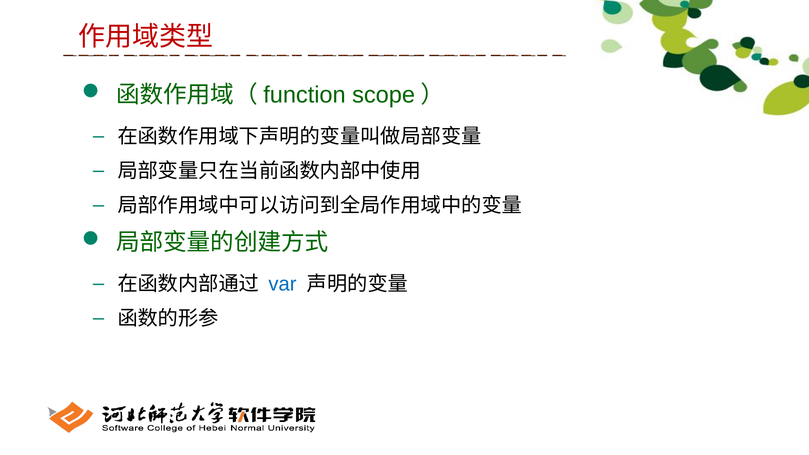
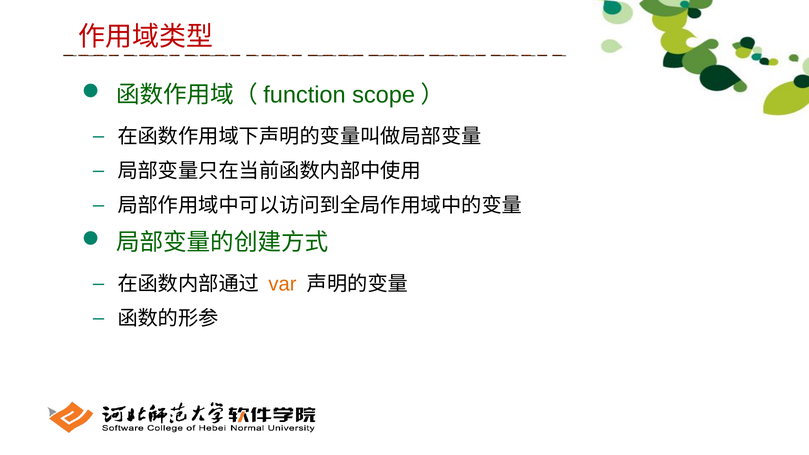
var colour: blue -> orange (282, 284)
